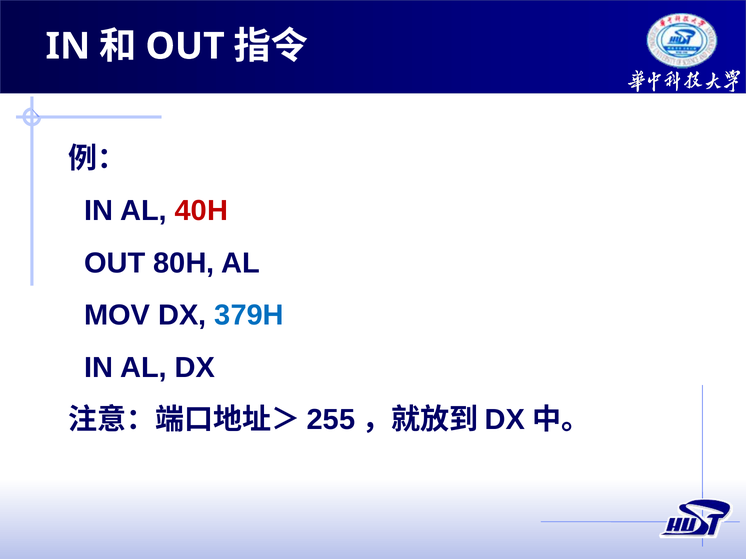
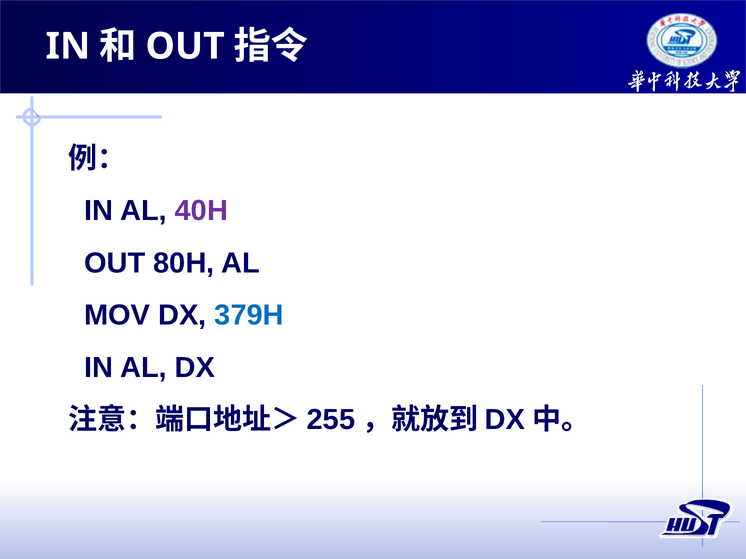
40H colour: red -> purple (201, 211)
